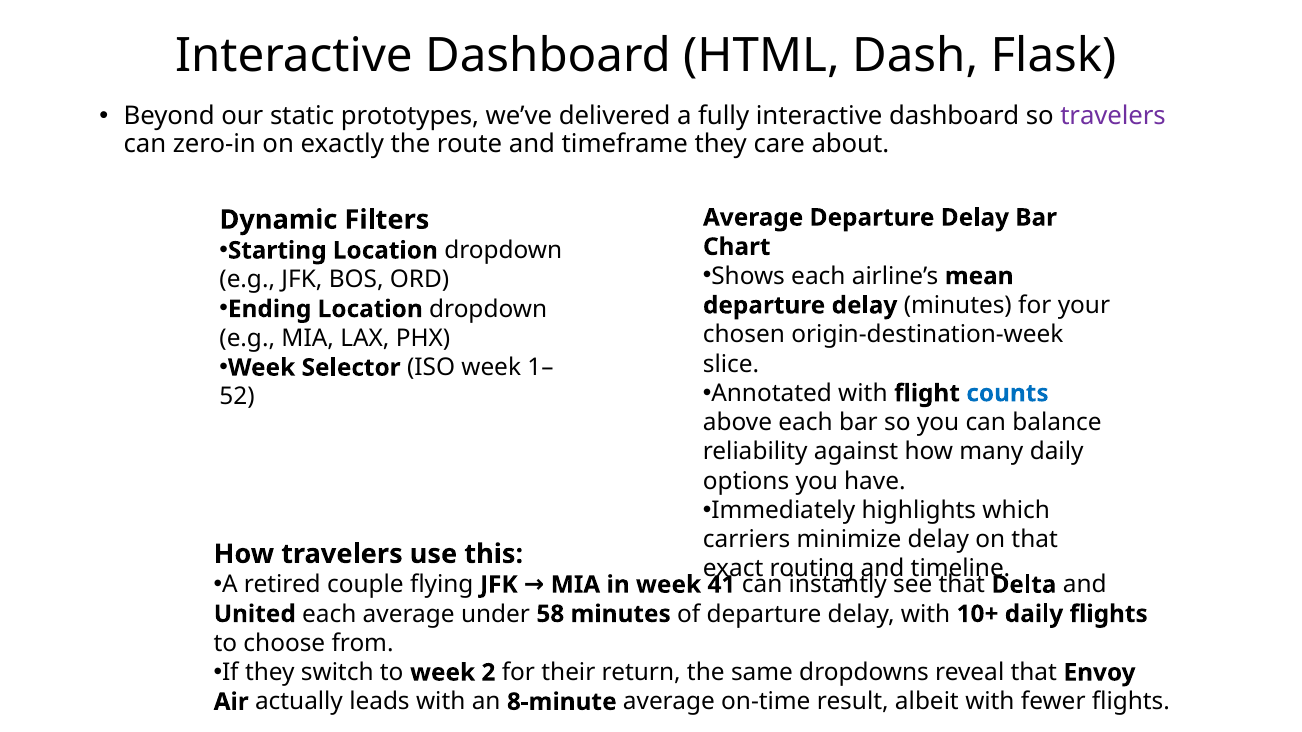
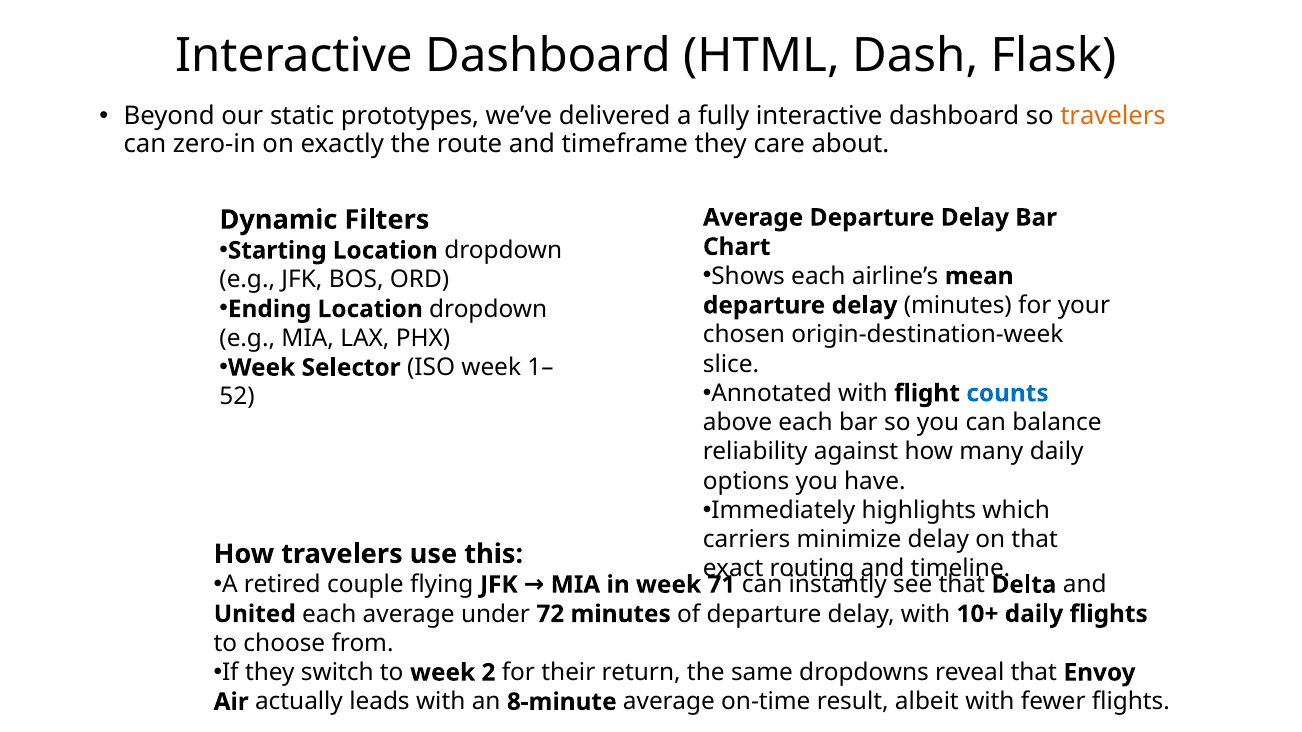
travelers colour: purple -> orange (1113, 116)
41: 41 -> 71 (721, 585)
58: 58 -> 72 (550, 614)
